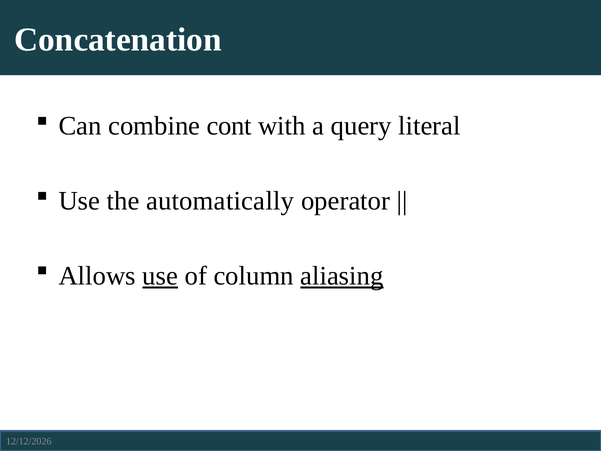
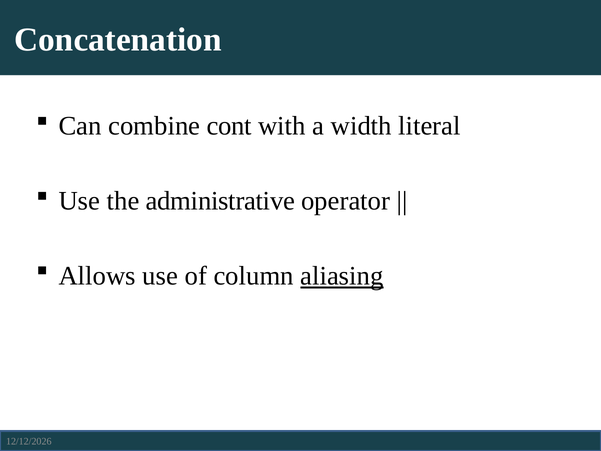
query: query -> width (361, 126)
automatically: automatically -> administrative (220, 201)
use underline: present -> none (160, 276)
